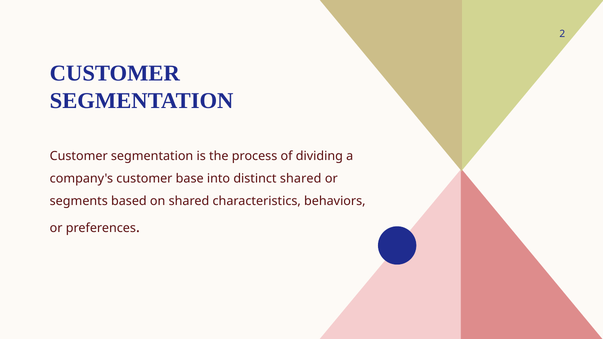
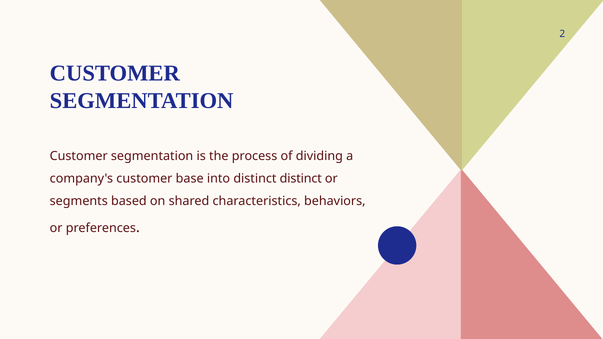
distinct shared: shared -> distinct (301, 179)
